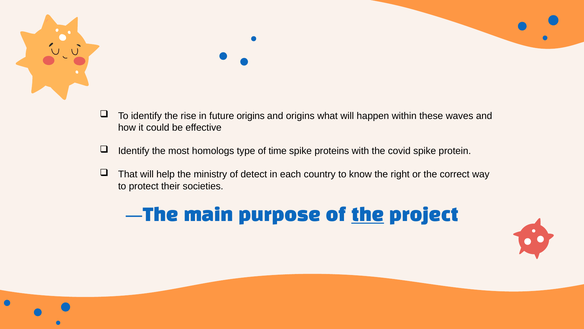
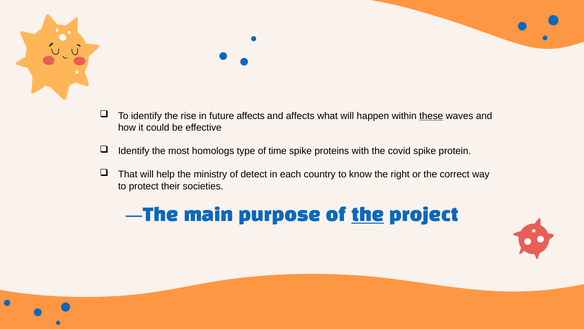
future origins: origins -> affects (251, 116)
and origins: origins -> affects (300, 116)
these underline: none -> present (431, 116)
